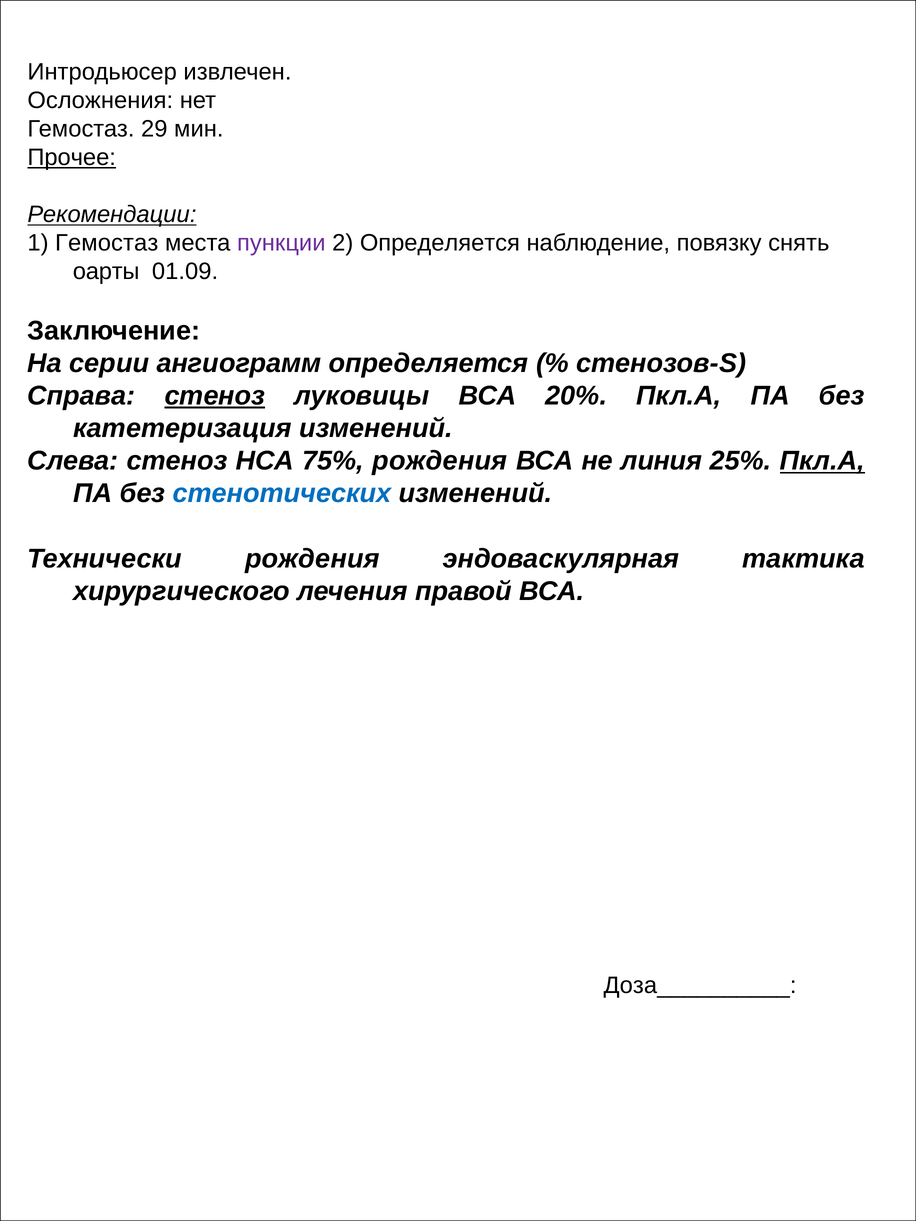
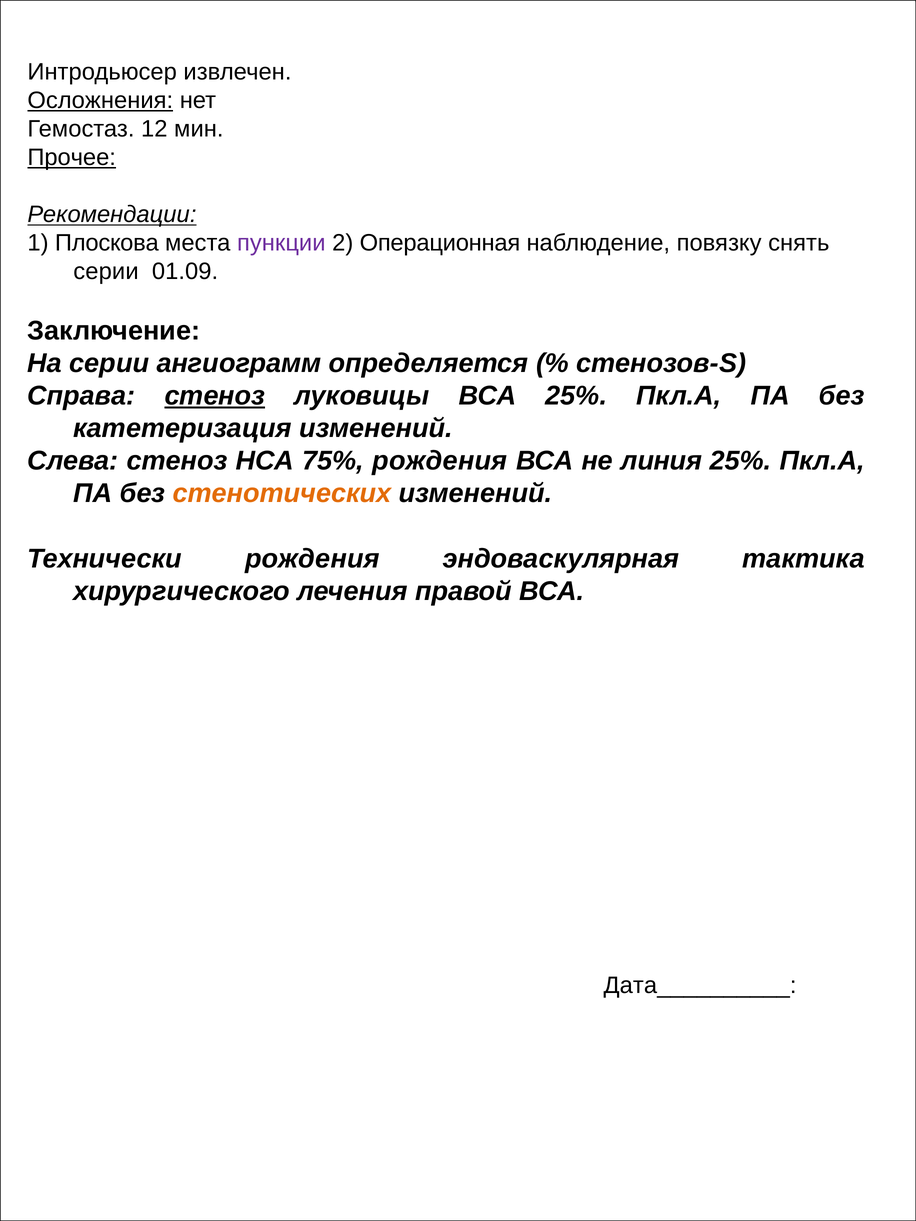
Осложнения underline: none -> present (100, 100)
29: 29 -> 12 (154, 129)
1 Гемостаз: Гемостаз -> Плоскова (107, 243)
2 Определяется: Определяется -> Операционная (440, 243)
оарты: оарты -> серии (106, 272)
ВСА 20%: 20% -> 25% (576, 396)
Пкл.А underline: present -> none (822, 461)
стенотических colour: blue -> orange (282, 494)
Доза__________: Доза__________ -> Дата__________ (700, 986)
